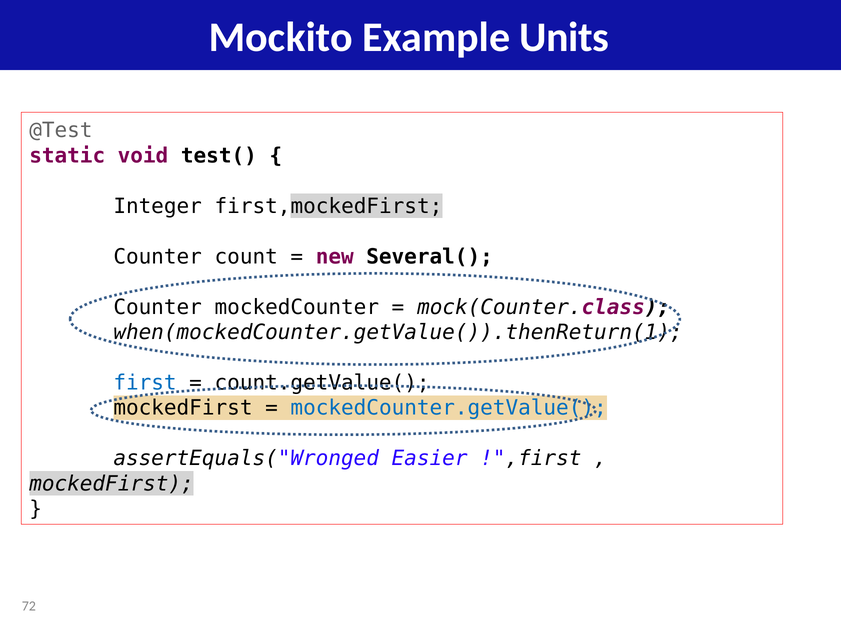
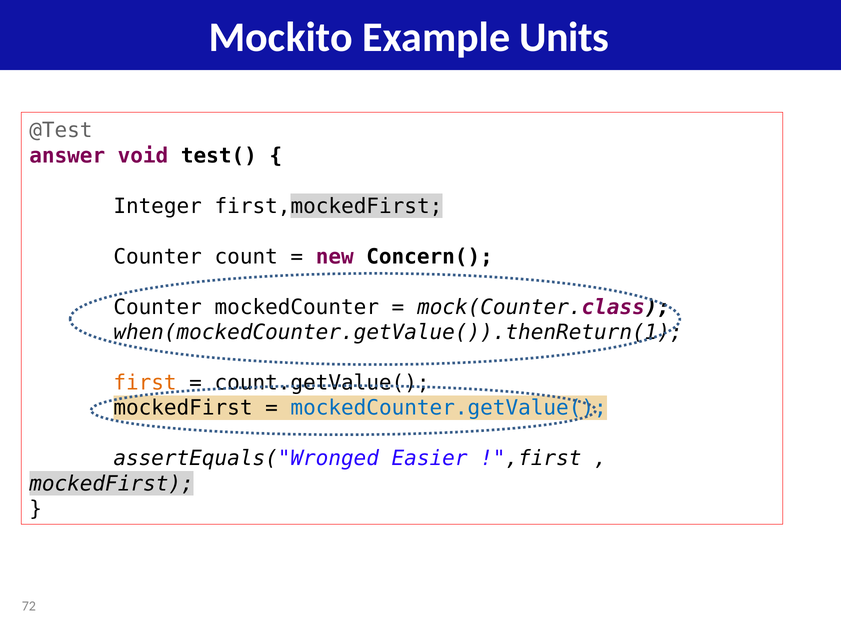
static: static -> answer (67, 156)
Several(: Several( -> Concern( (430, 256)
first colour: blue -> orange (145, 383)
